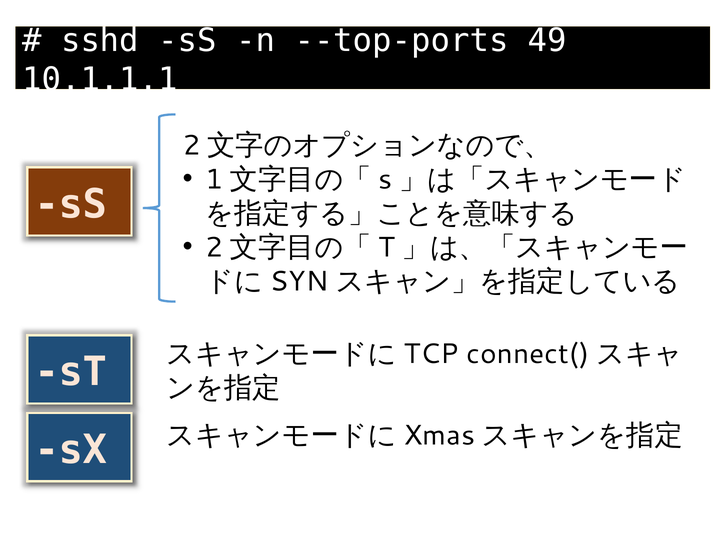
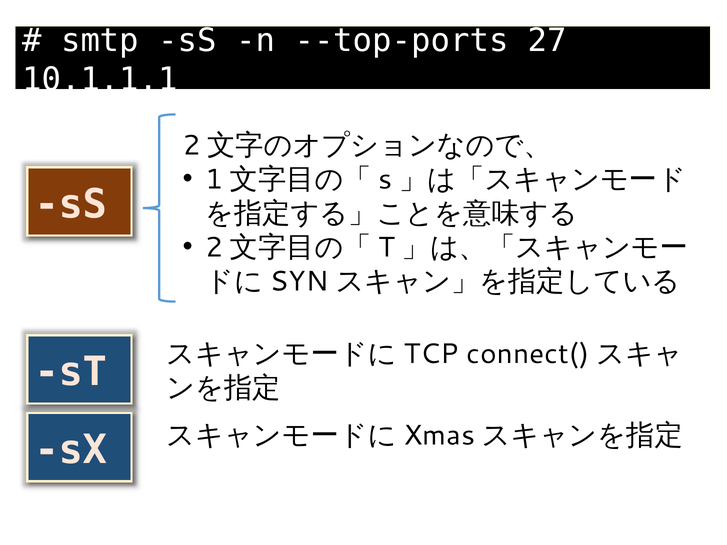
sshd: sshd -> smtp (100, 41)
49: 49 -> 27 (547, 41)
